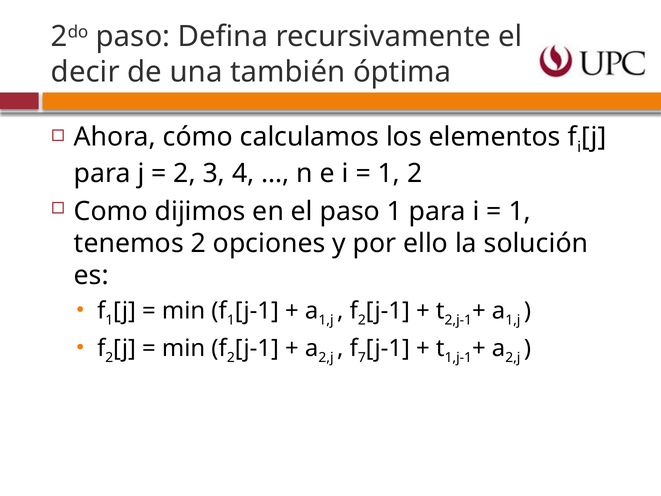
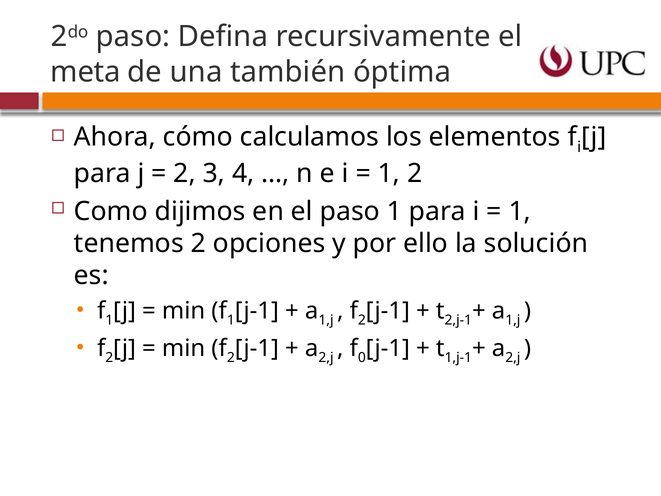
decir: decir -> meta (85, 72)
7: 7 -> 0 (362, 357)
